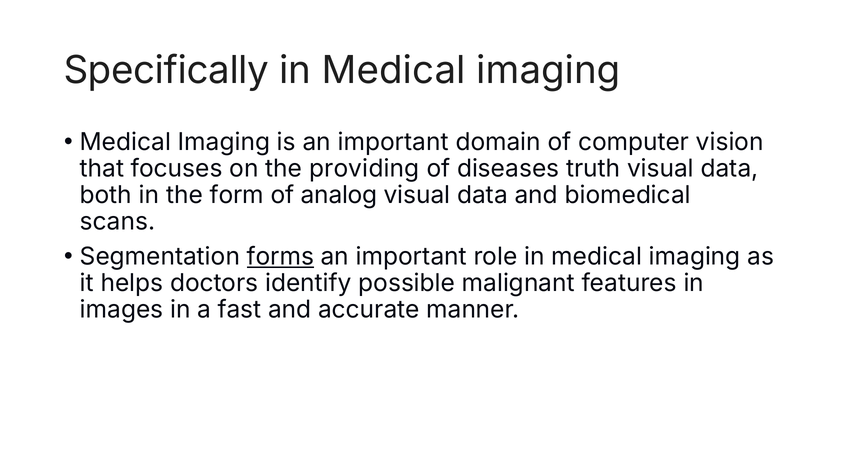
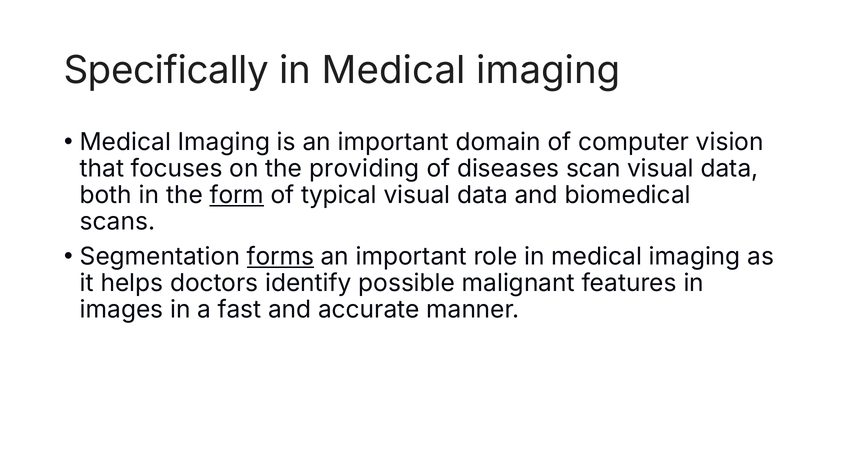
truth: truth -> scan (593, 169)
form underline: none -> present (237, 195)
analog: analog -> typical (339, 195)
